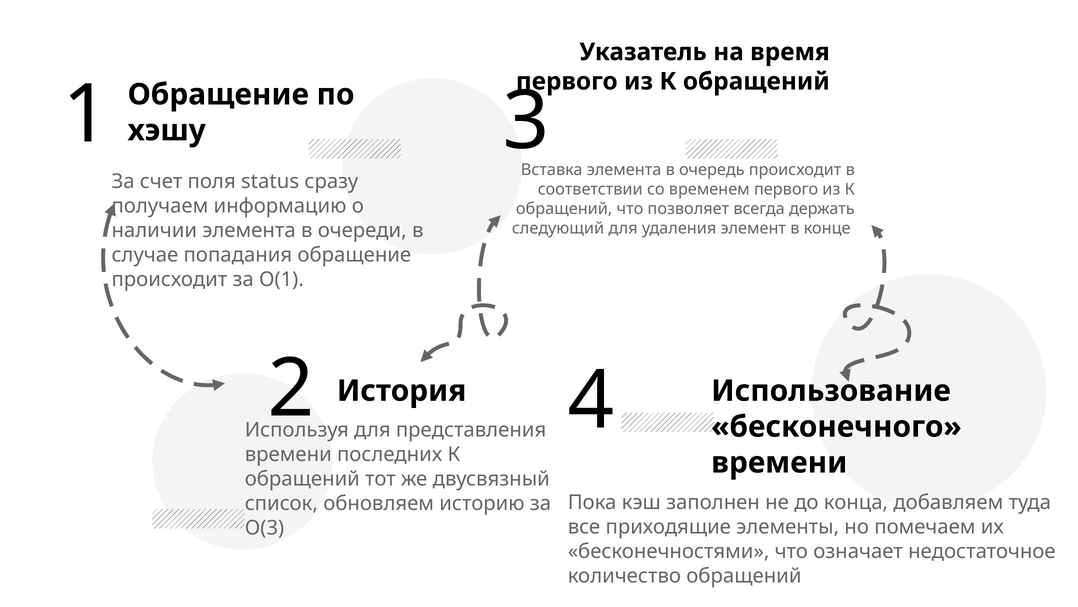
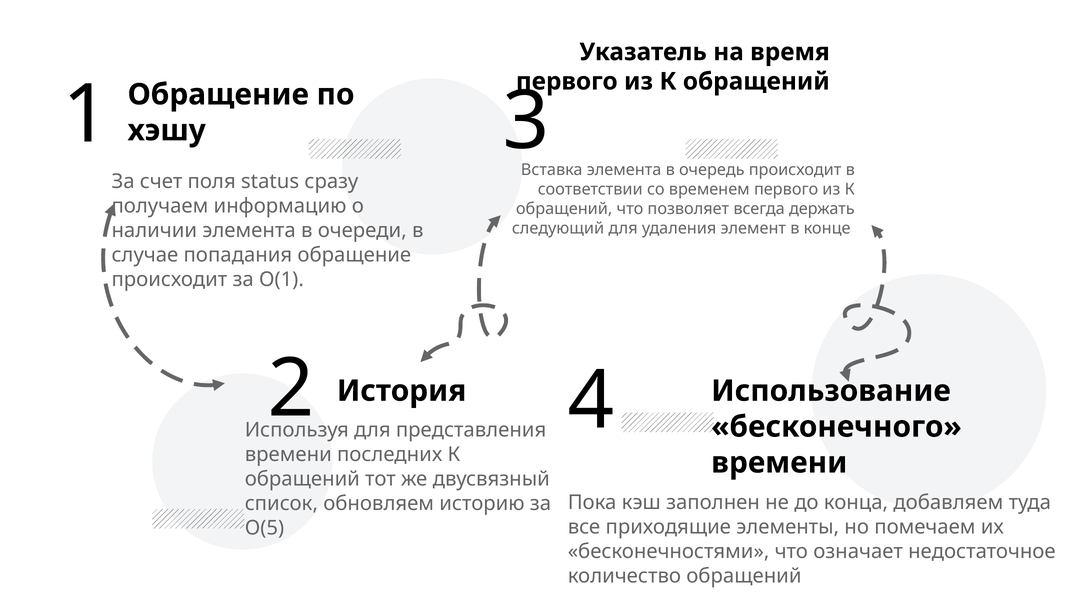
О(3: О(3 -> О(5 (264, 527)
